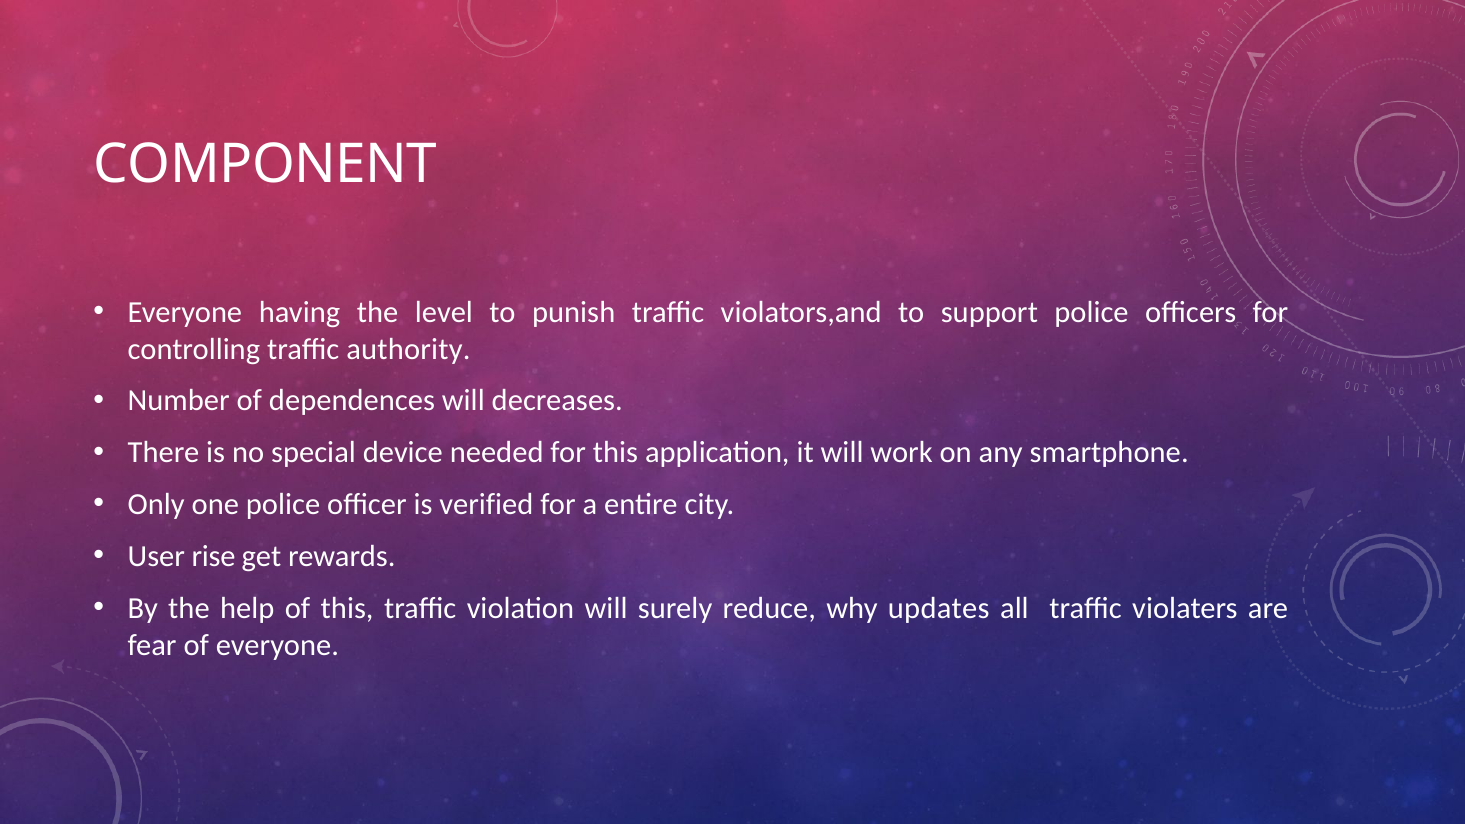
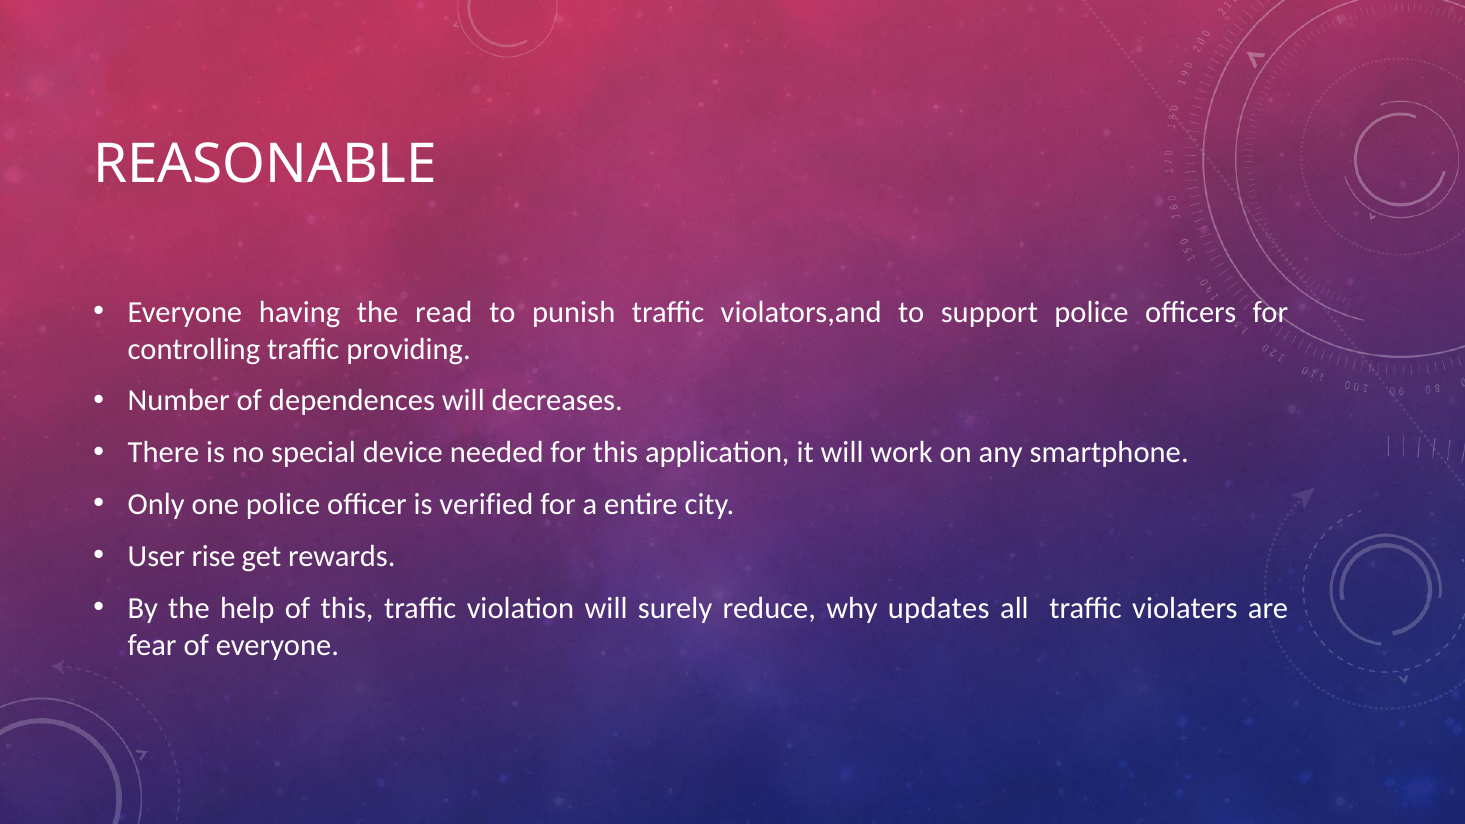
COMPONENT: COMPONENT -> REASONABLE (265, 165)
level: level -> read (444, 312)
authority: authority -> providing (409, 349)
